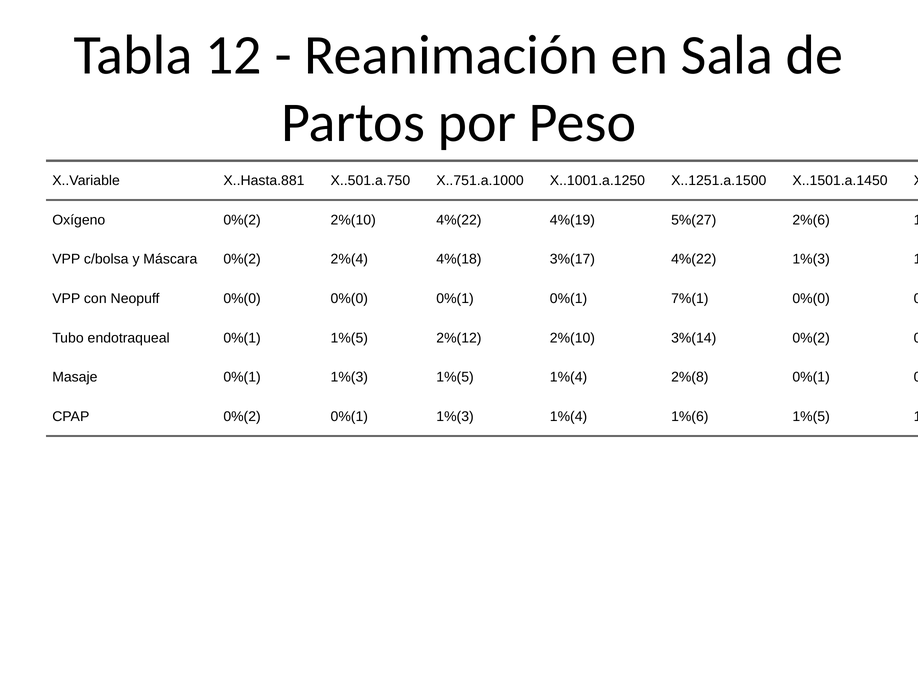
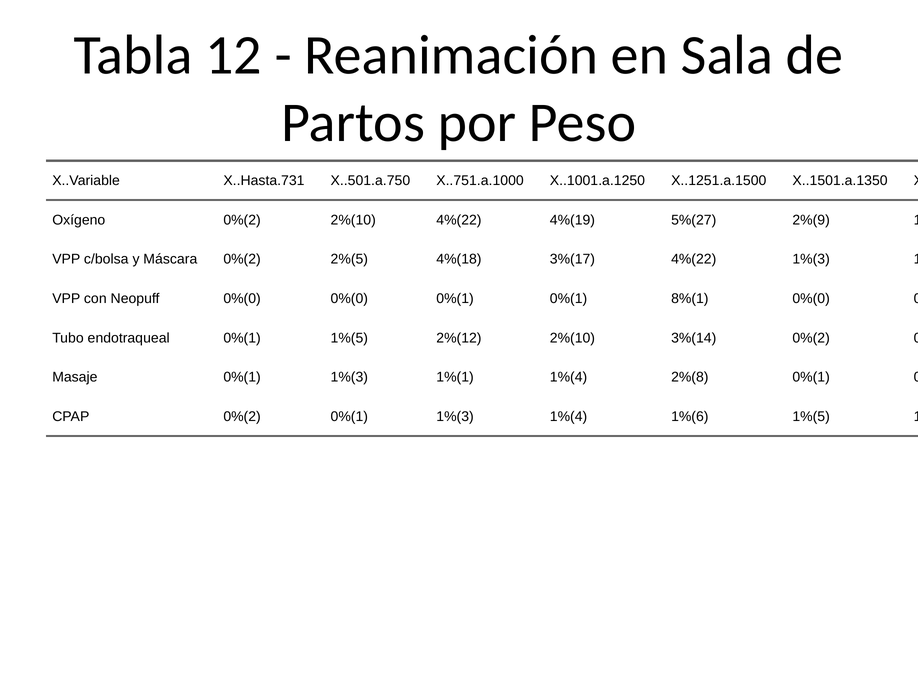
X..Hasta.881: X..Hasta.881 -> X..Hasta.731 (264, 180)
X..1501.a.1450: X..1501.a.1450 -> X..1501.a.1350 (840, 180)
2%(6: 2%(6 -> 2%(9 (811, 220)
2%(4: 2%(4 -> 2%(5 (349, 259)
7%(1: 7%(1 -> 8%(1 (690, 298)
1%(3 1%(5: 1%(5 -> 1%(1 (455, 377)
